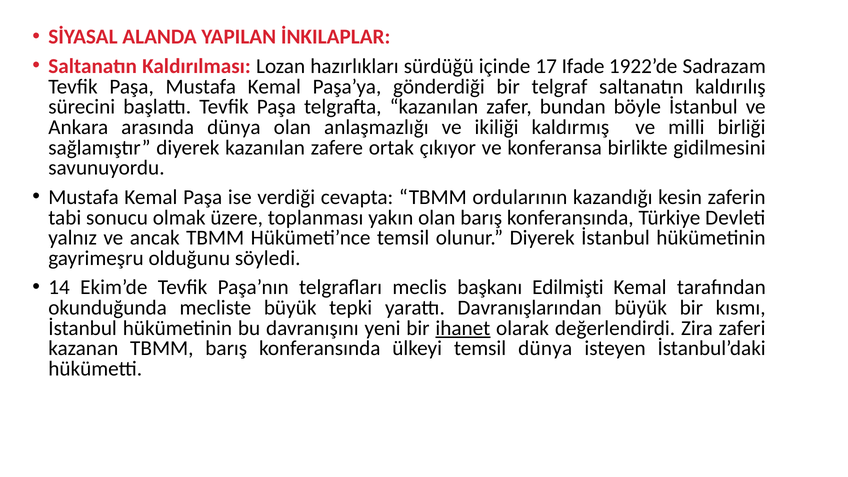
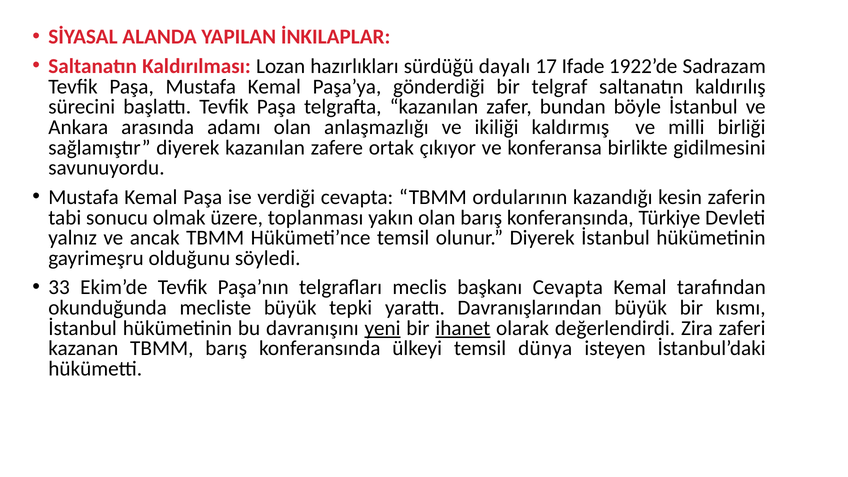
içinde: içinde -> dayalı (505, 66)
arasında dünya: dünya -> adamı (234, 127)
14: 14 -> 33 (59, 287)
başkanı Edilmişti: Edilmişti -> Cevapta (568, 287)
yeni underline: none -> present (383, 328)
